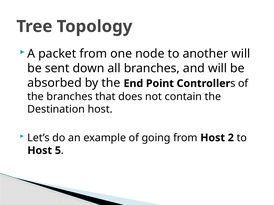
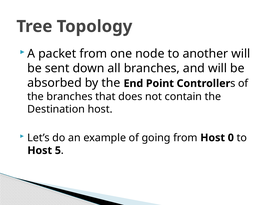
2: 2 -> 0 (231, 138)
